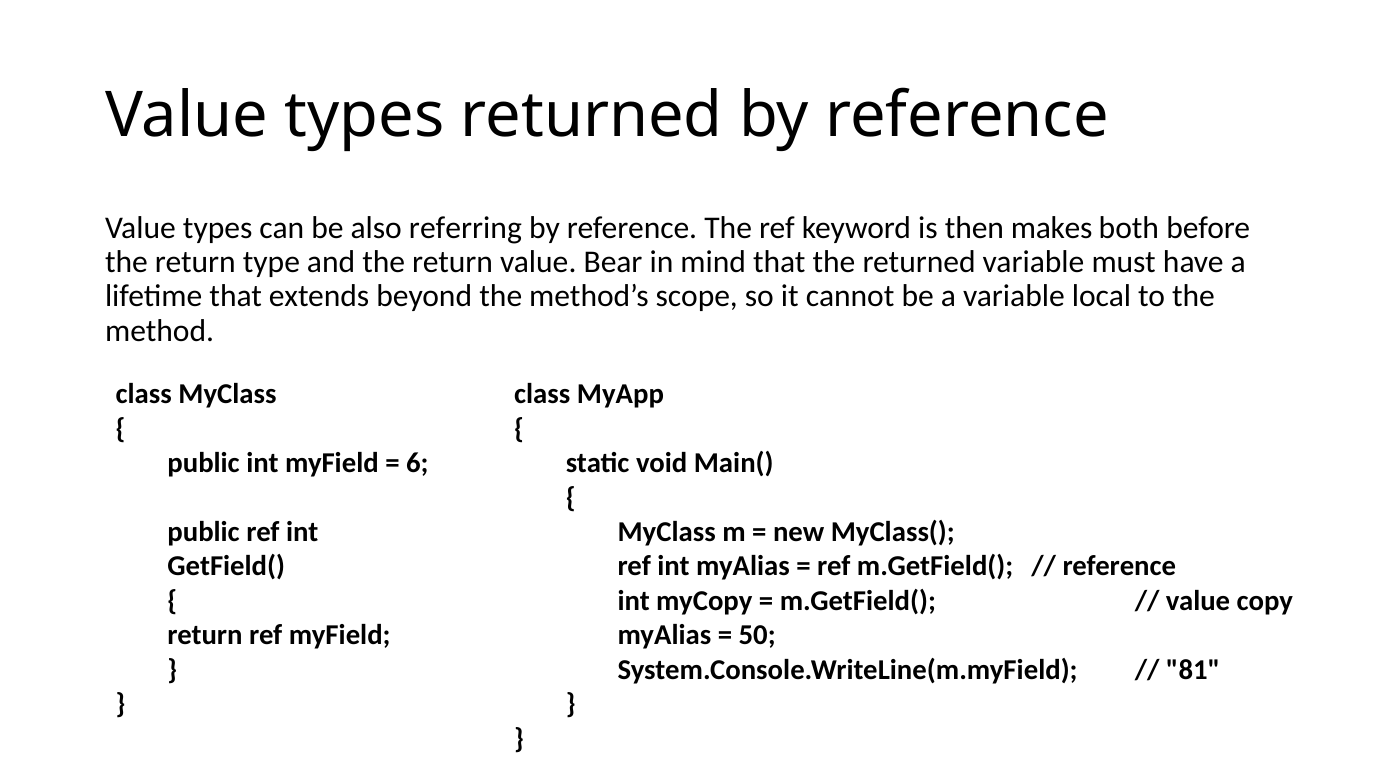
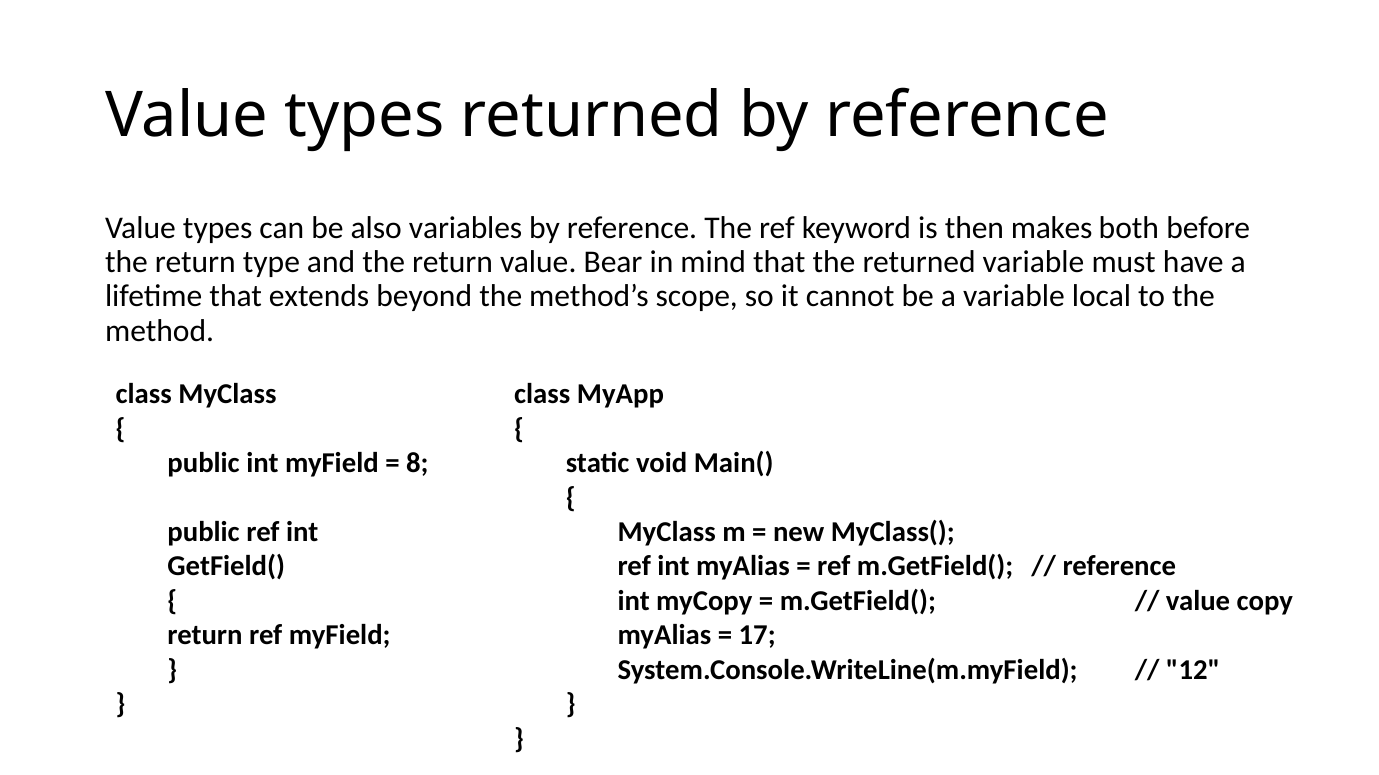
referring: referring -> variables (466, 229)
6: 6 -> 8 (417, 463)
50: 50 -> 17 (757, 636)
81: 81 -> 12 (1193, 670)
